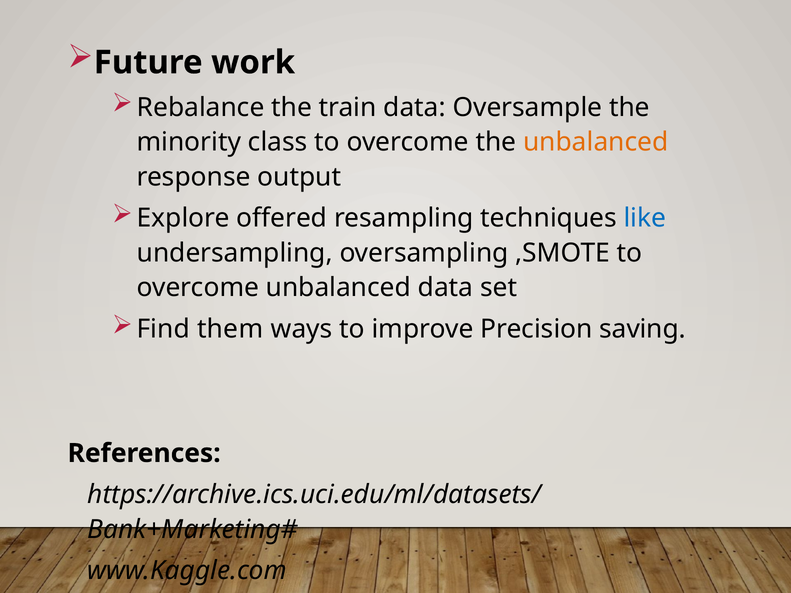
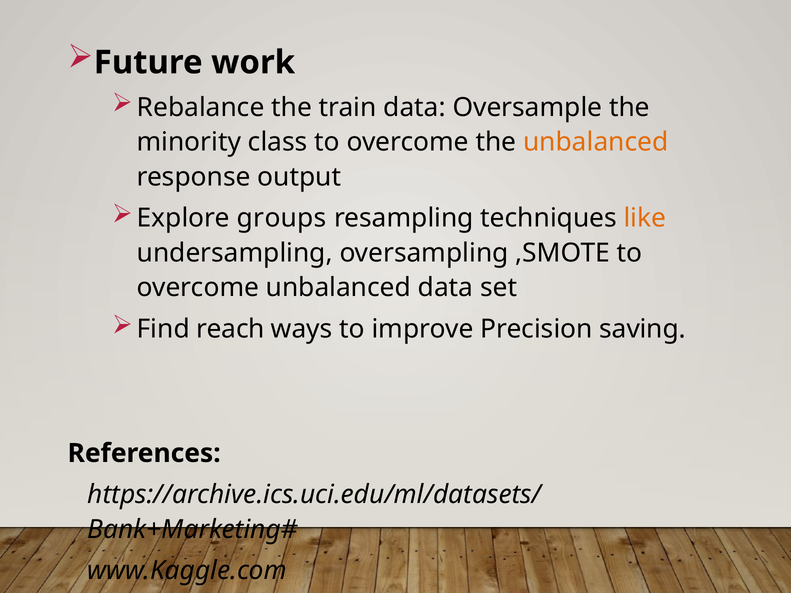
offered: offered -> groups (282, 218)
like colour: blue -> orange (645, 218)
them: them -> reach (230, 329)
